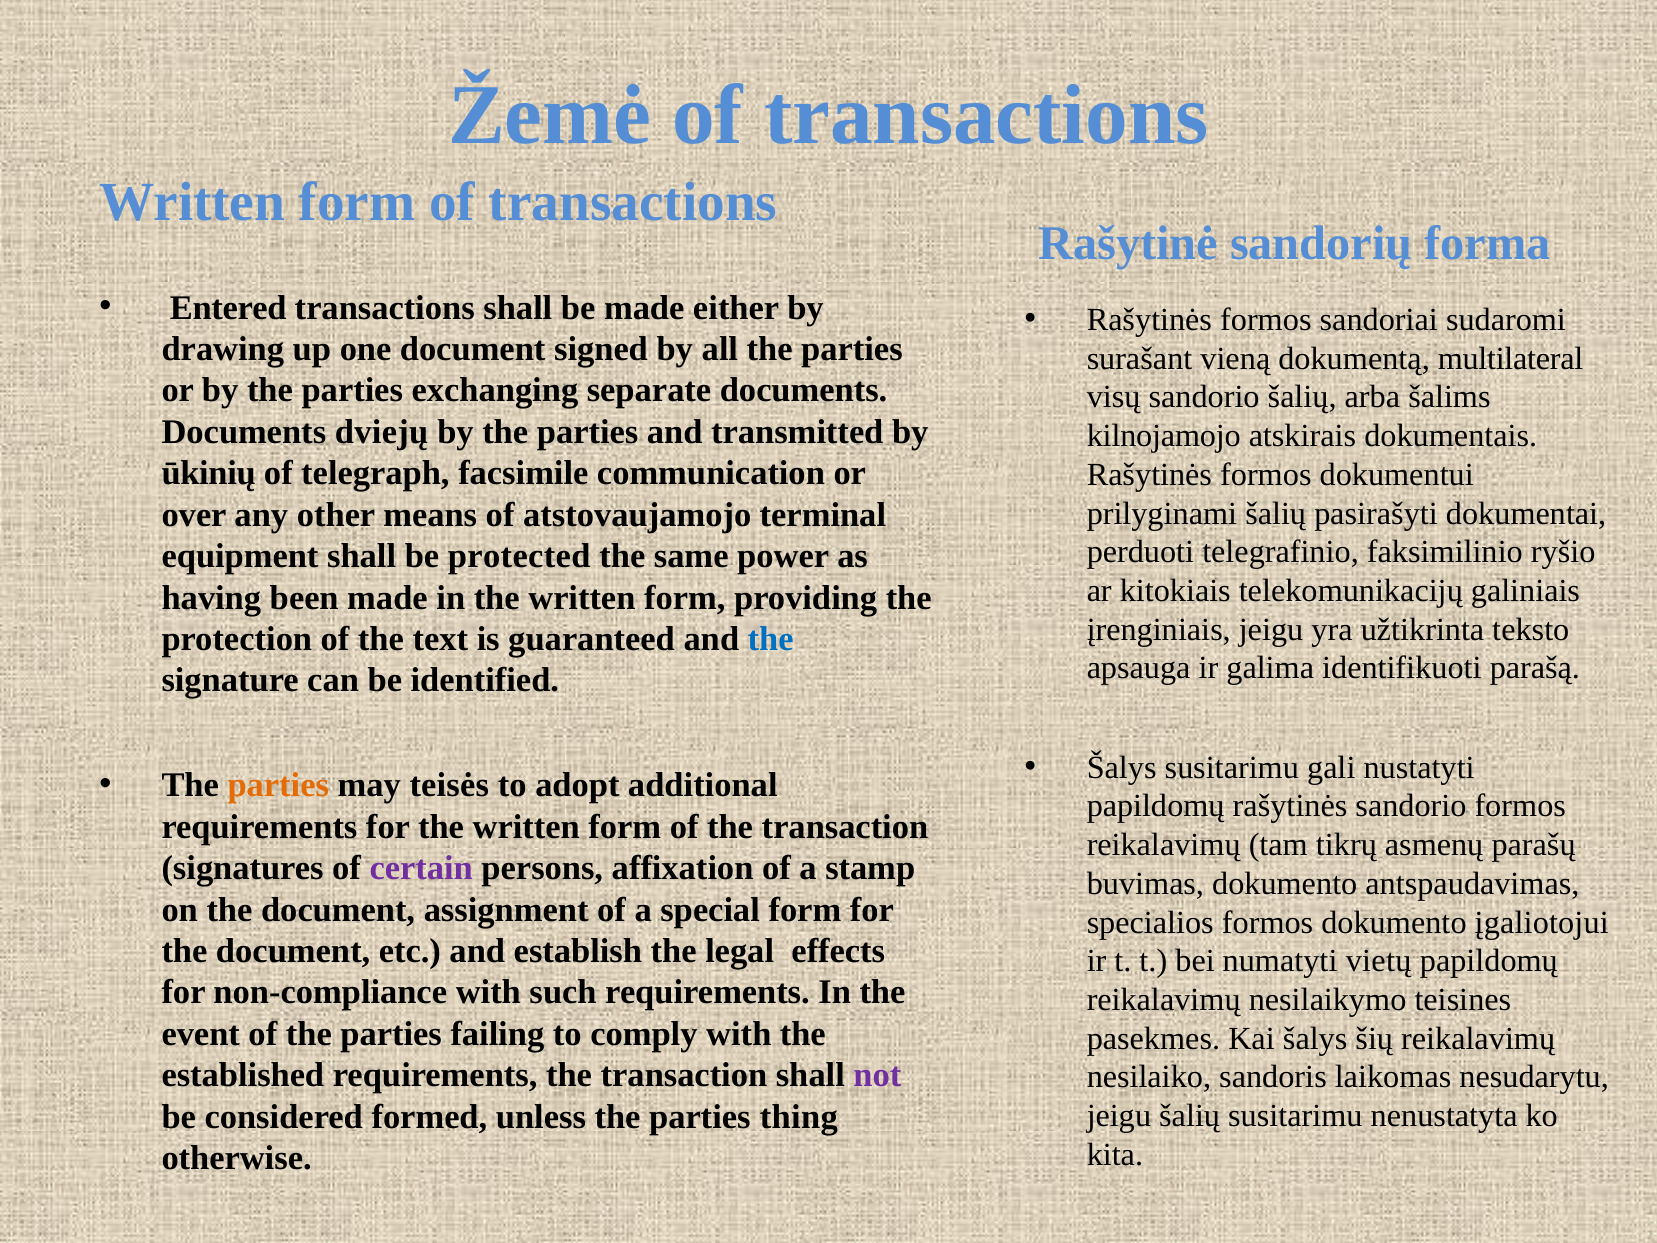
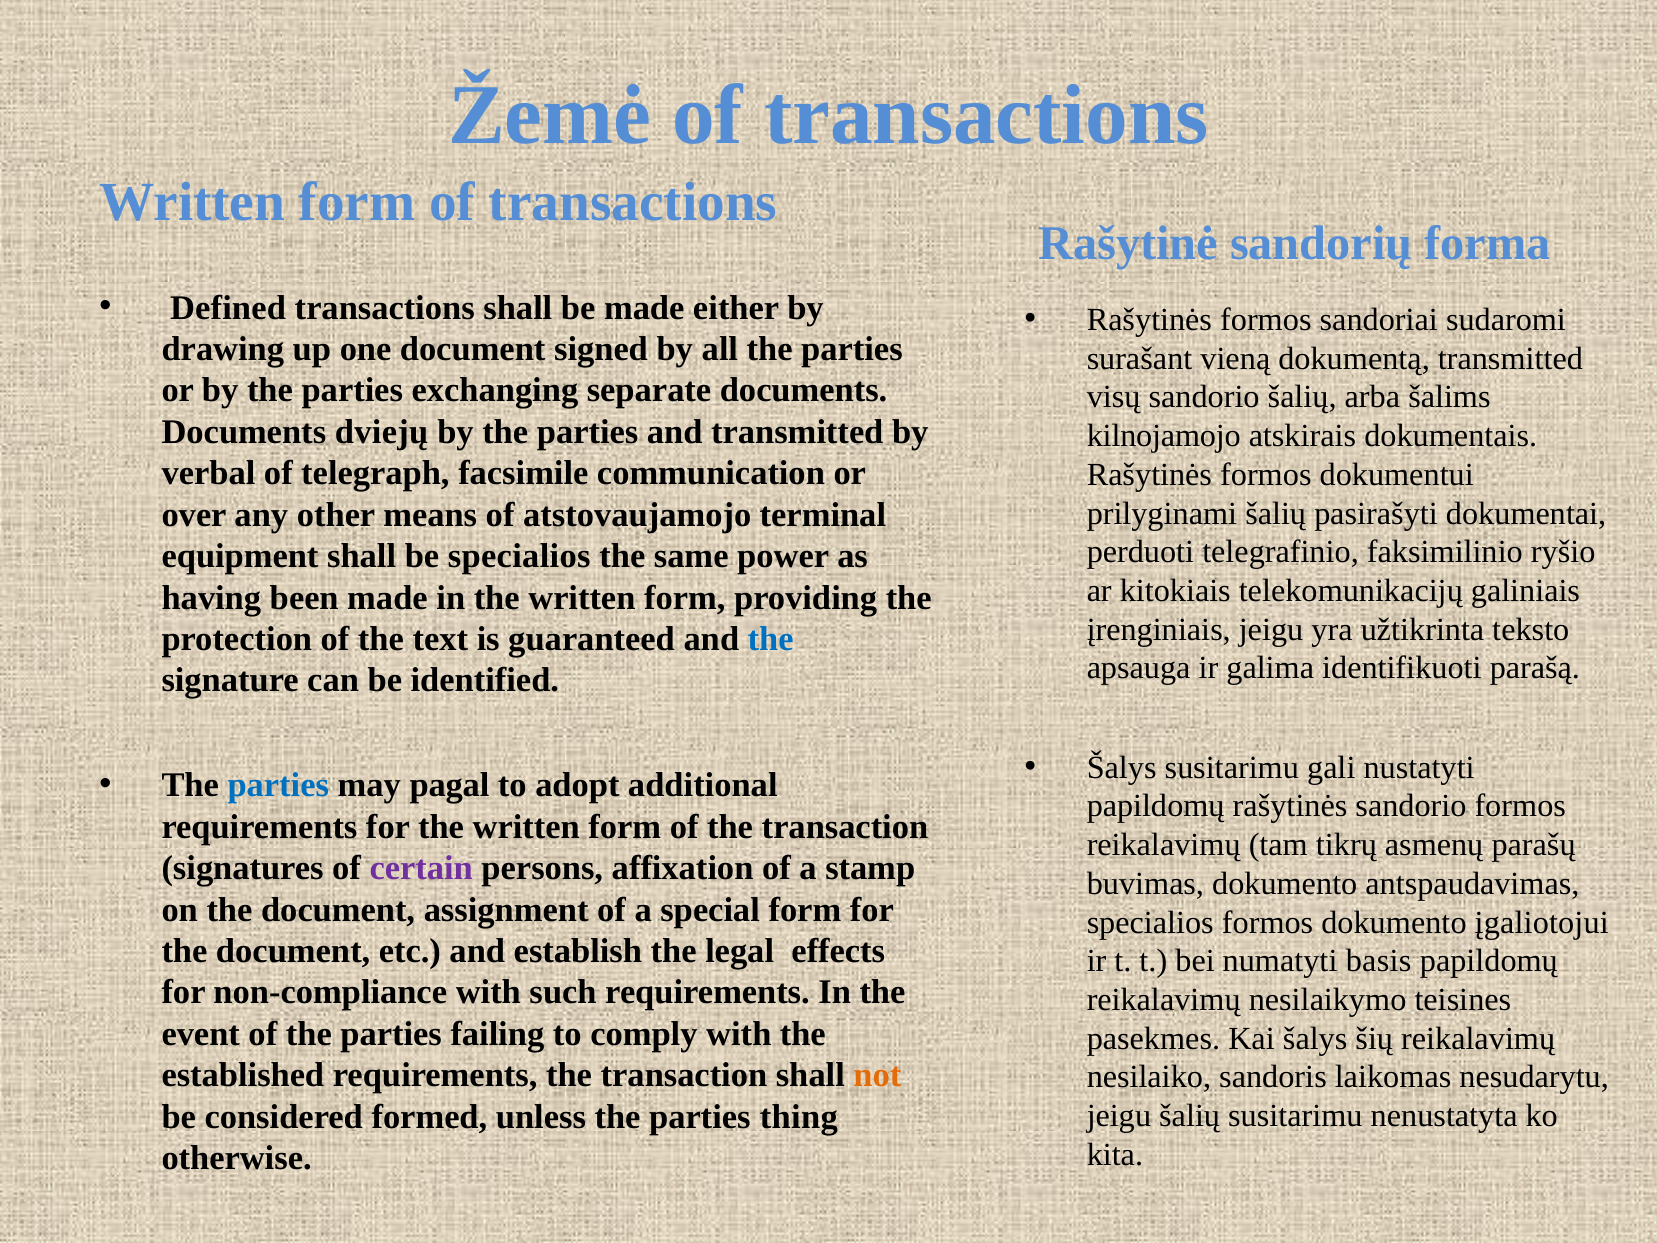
Entered: Entered -> Defined (228, 308)
dokumentą multilateral: multilateral -> transmitted (1510, 359)
ūkinių: ūkinių -> verbal (208, 473)
be protected: protected -> specialios (519, 556)
parties colour: orange -> blue (278, 785)
teisės: teisės -> pagal (449, 785)
vietų: vietų -> basis (1379, 961)
not colour: purple -> orange (877, 1075)
